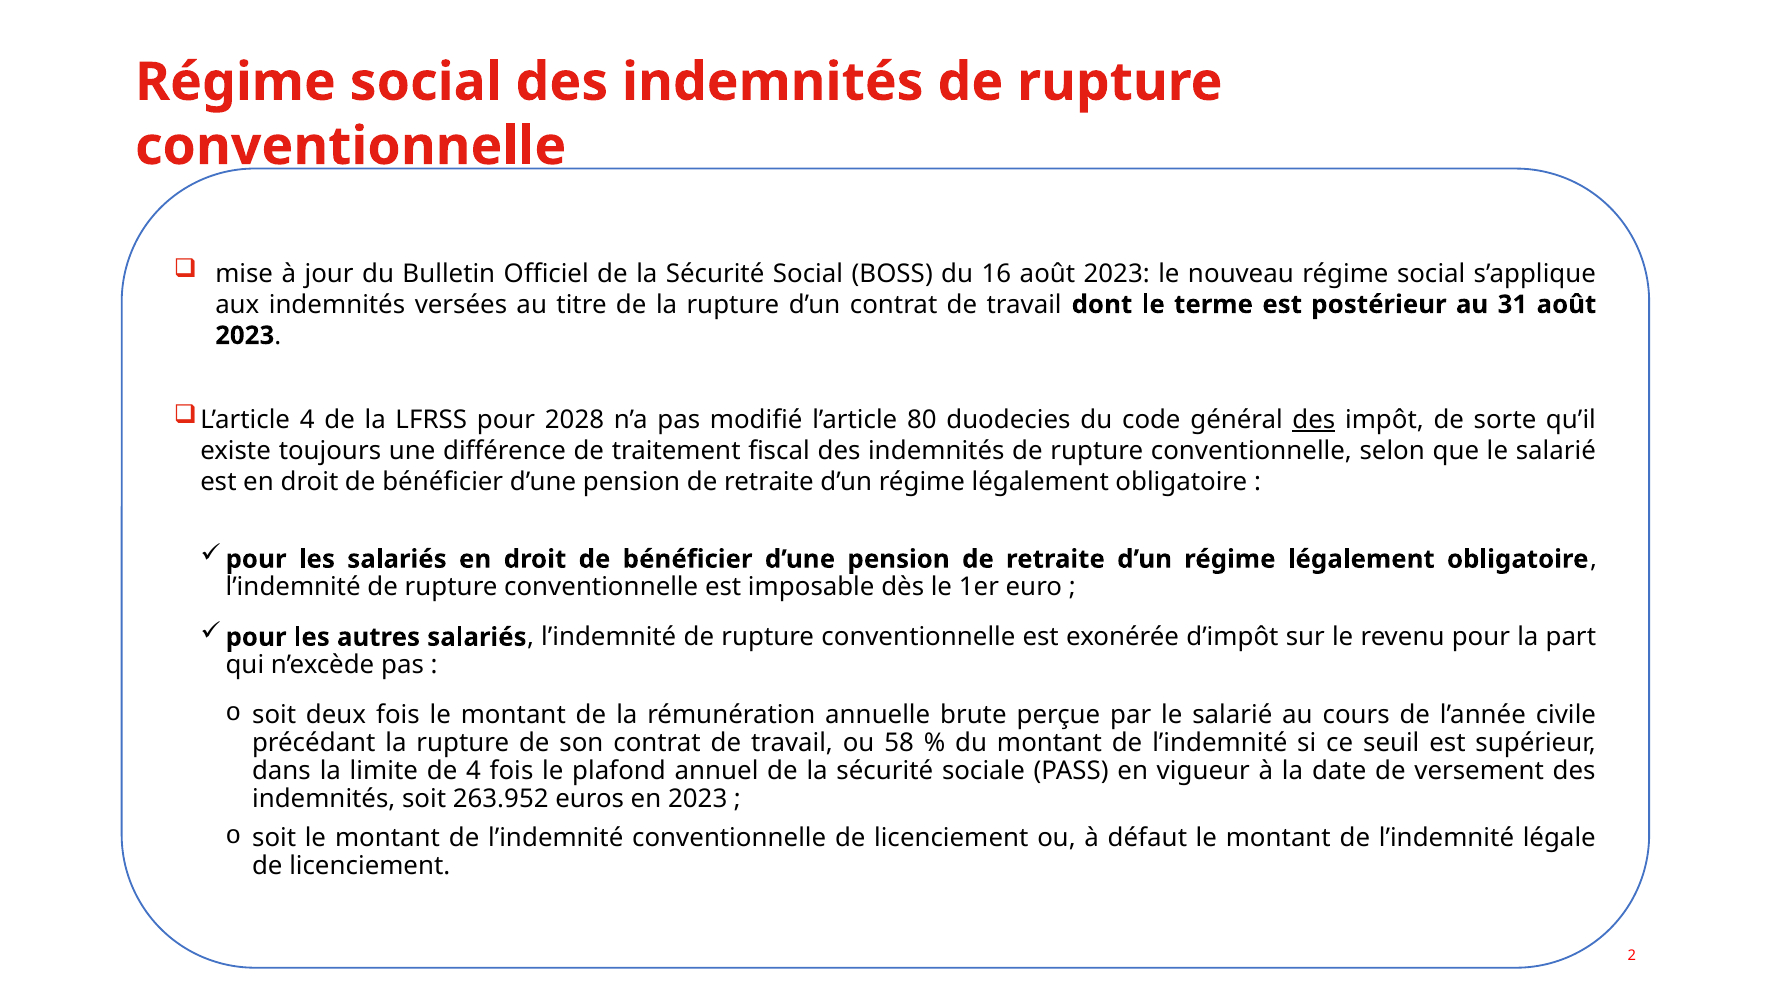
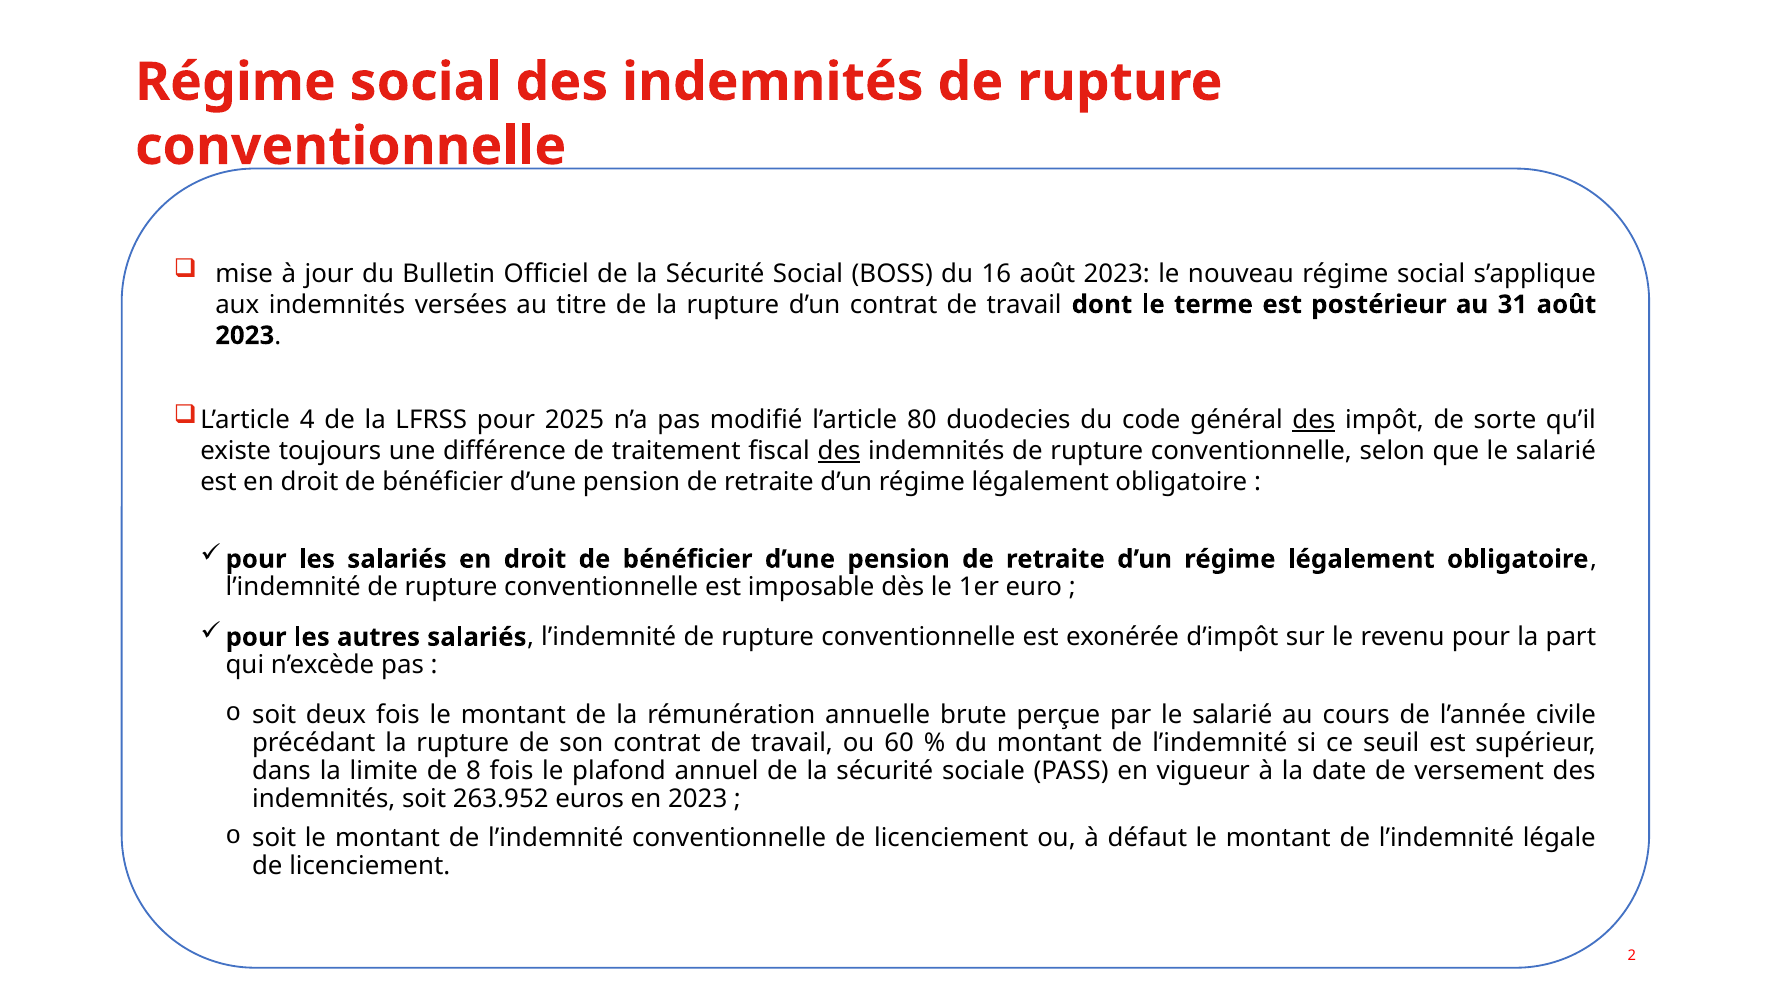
2028: 2028 -> 2025 (575, 420)
des underline: none -> present (839, 451)
58: 58 -> 60 (899, 743)
de 4: 4 -> 8 (474, 771)
